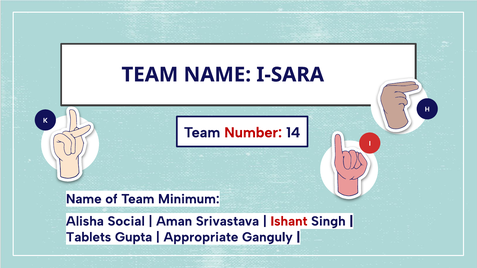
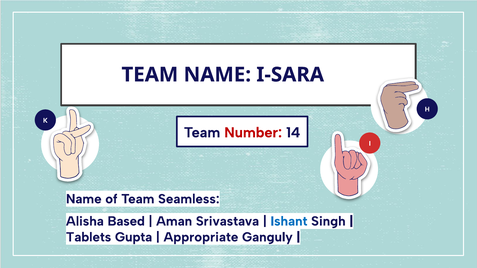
Minimum: Minimum -> Seamless (189, 199)
Social: Social -> Based (126, 221)
Ishant colour: red -> blue (289, 221)
